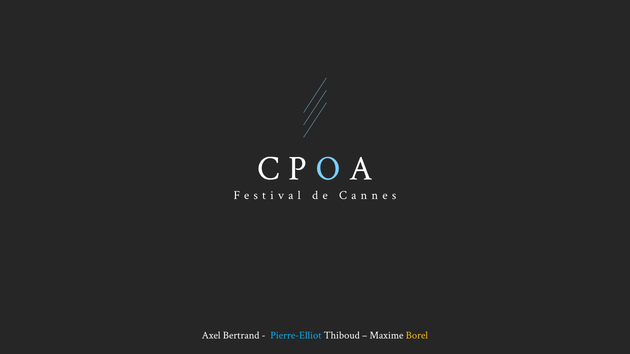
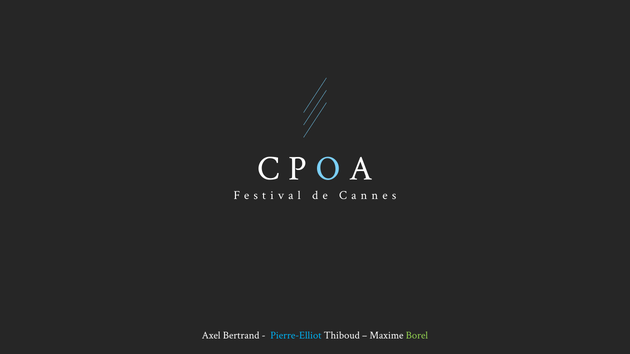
Borel colour: yellow -> light green (417, 336)
